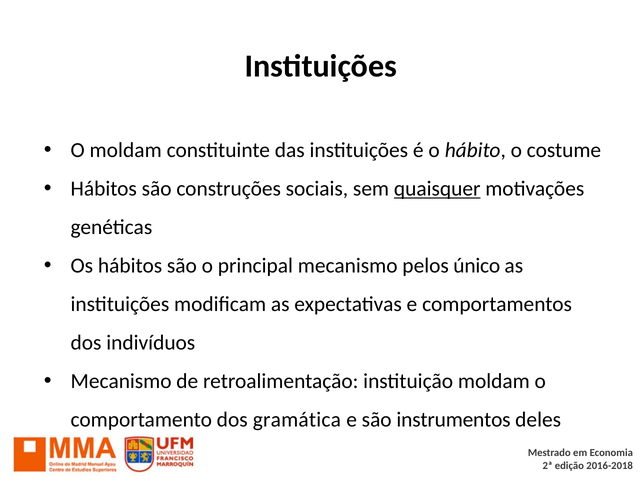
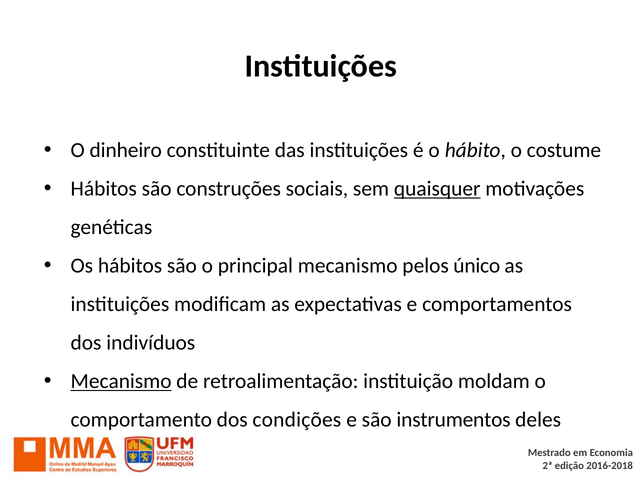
O moldam: moldam -> dinheiro (126, 151)
Mecanismo underline: none -> present (121, 382)
gramática: gramática -> condições (297, 420)
